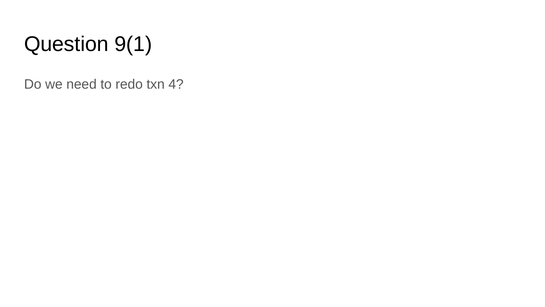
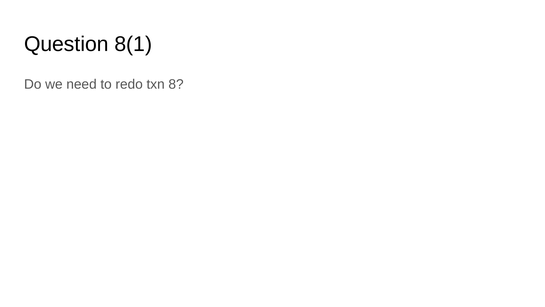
9(1: 9(1 -> 8(1 (133, 44)
4: 4 -> 8 (176, 84)
